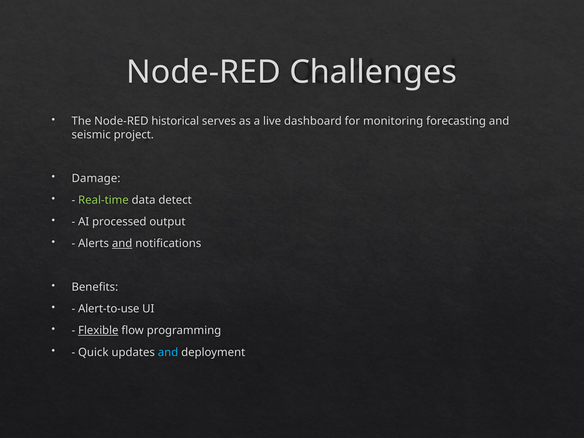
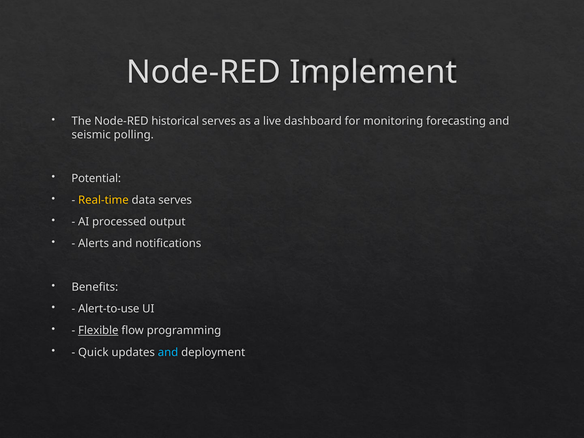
Challenges: Challenges -> Implement (373, 72)
project: project -> polling (134, 135)
Damage: Damage -> Potential (96, 178)
Real-time colour: light green -> yellow (103, 200)
data detect: detect -> serves (175, 200)
and underline: present -> none (122, 244)
